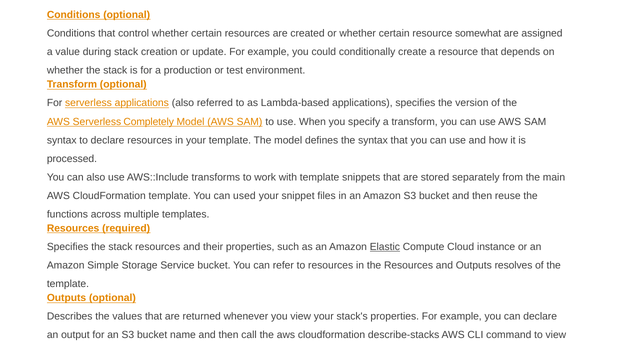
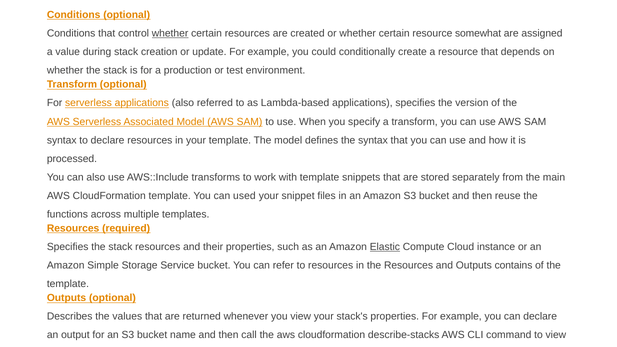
whether underline: none -> present (170, 33)
Completely: Completely -> Associated (149, 122)
resolves: resolves -> contains (514, 265)
